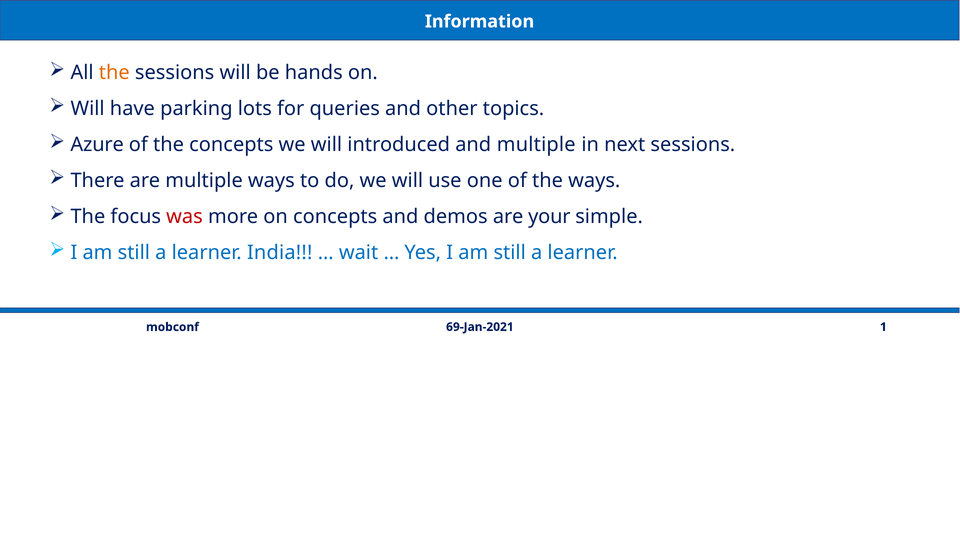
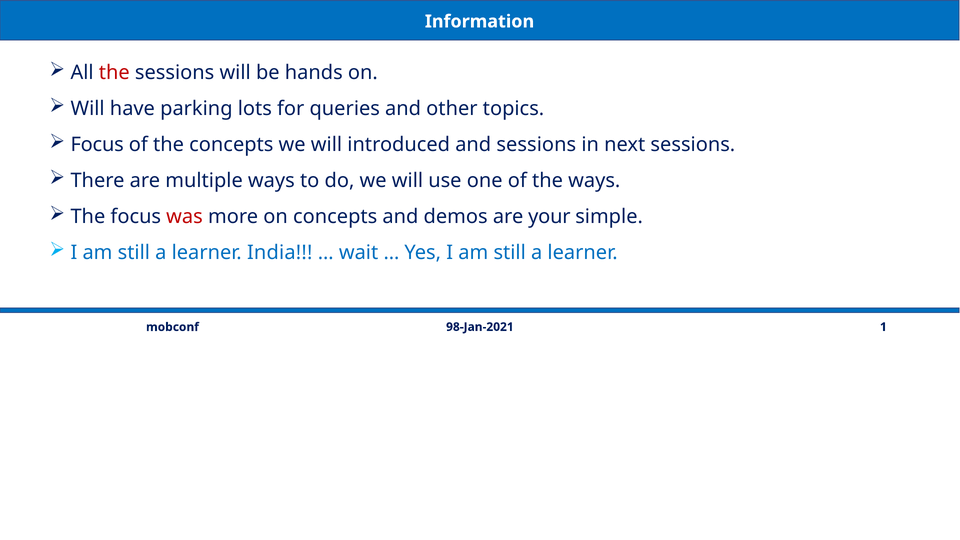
the colour: orange -> red (114, 73)
Azure: Azure -> Focus (97, 145)
and multiple: multiple -> sessions (536, 145)
69-Jan-2021: 69-Jan-2021 -> 98-Jan-2021 (480, 327)
